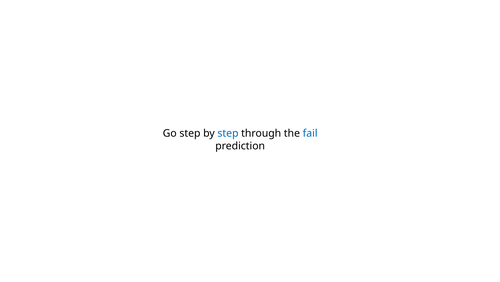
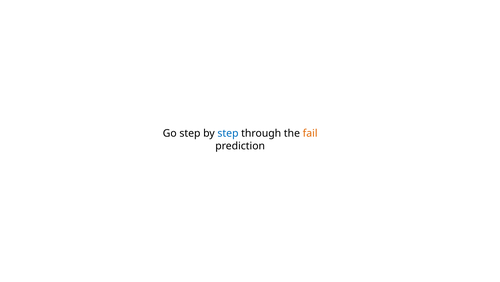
fail colour: blue -> orange (310, 133)
